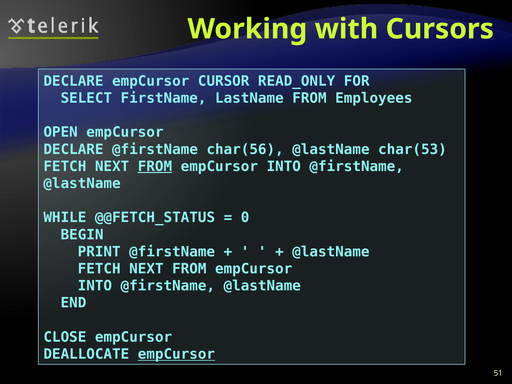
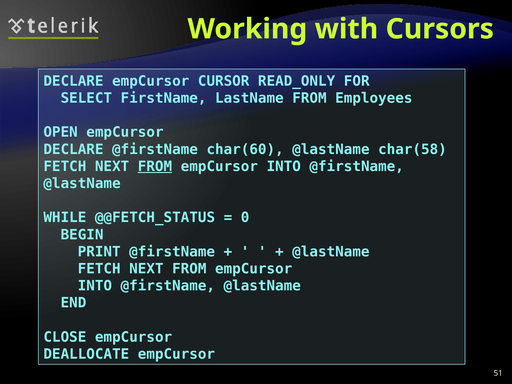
char(56: char(56 -> char(60 (245, 149)
char(53: char(53 -> char(58 (412, 149)
empCursor underline: present -> none (176, 354)
